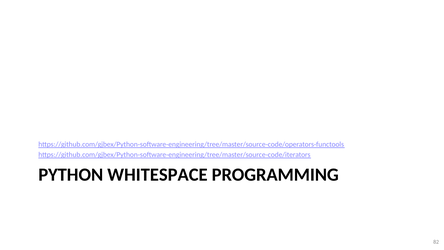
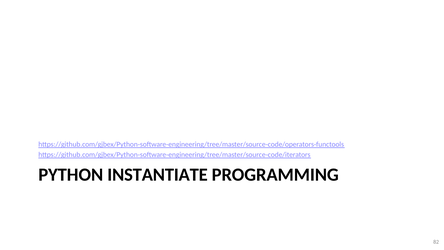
WHITESPACE: WHITESPACE -> INSTANTIATE (158, 175)
